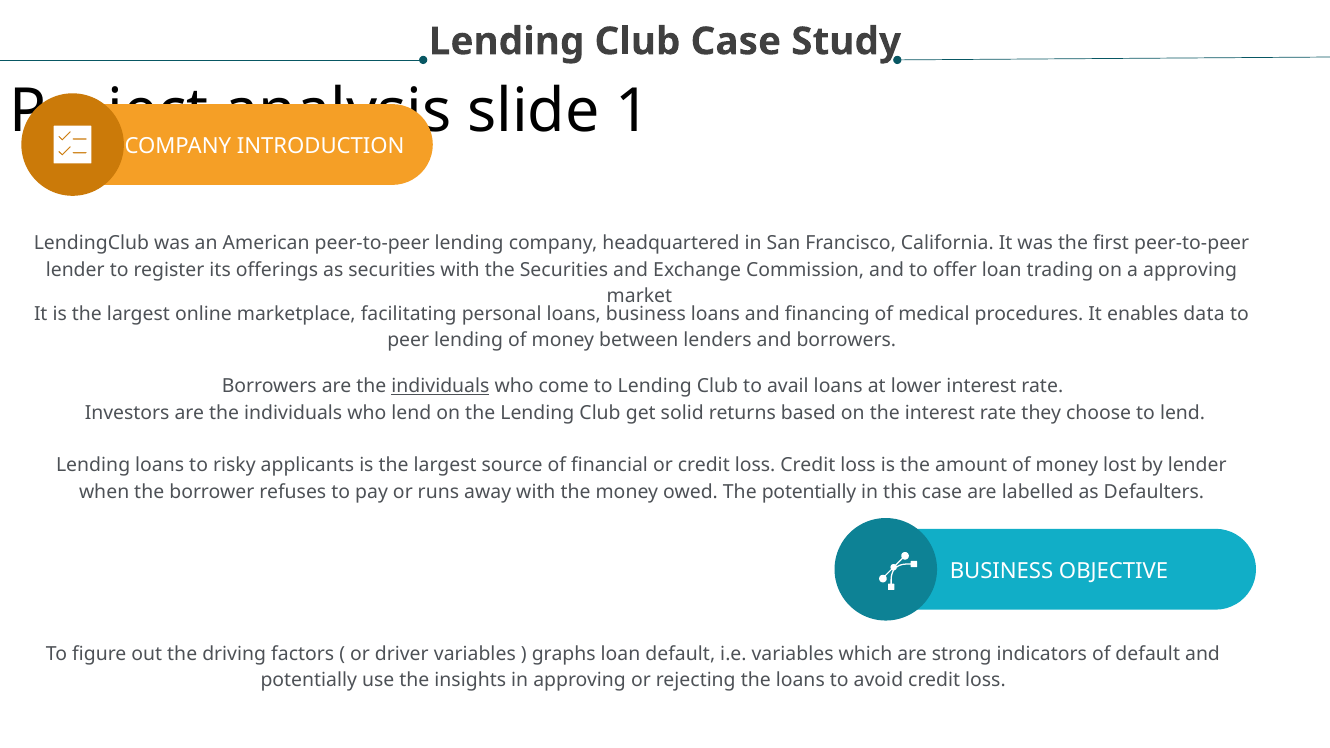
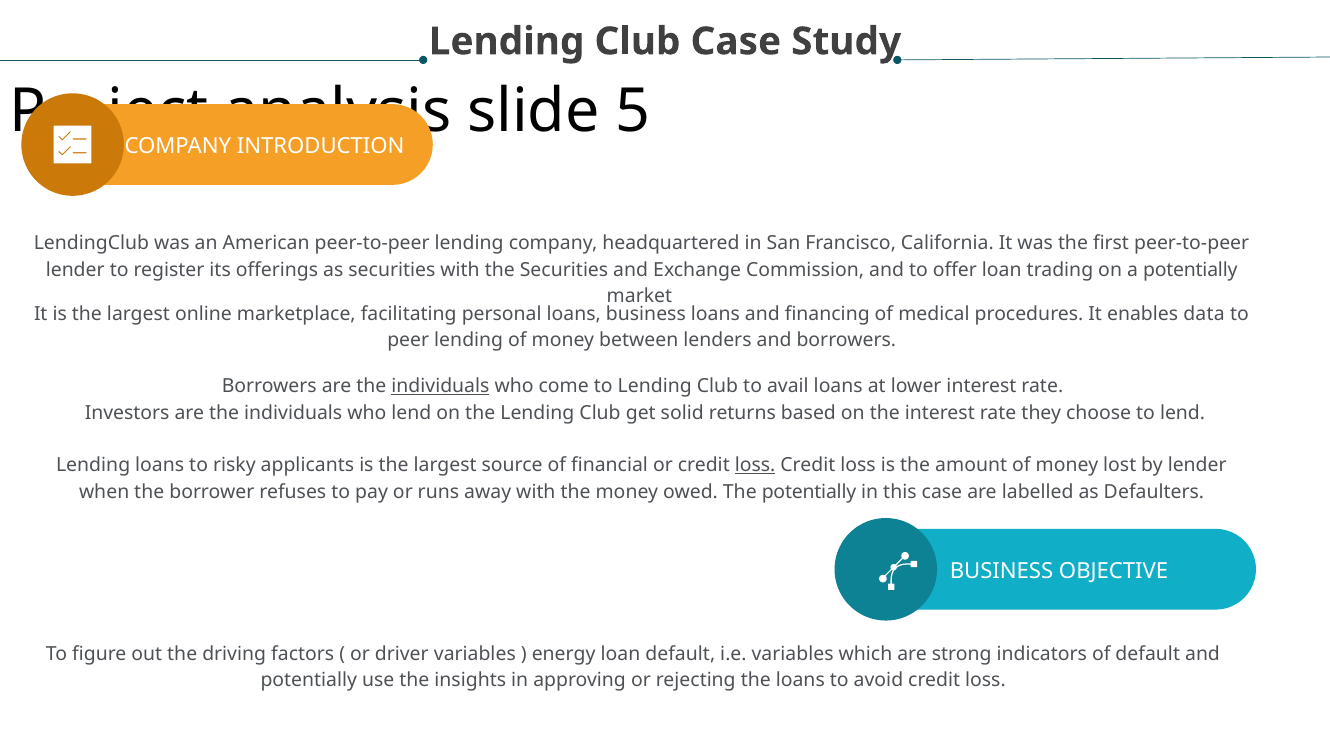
1: 1 -> 5 (633, 112)
a approving: approving -> potentially (1190, 270)
loss underline: none -> present (755, 465)
graphs: graphs -> energy (564, 654)
